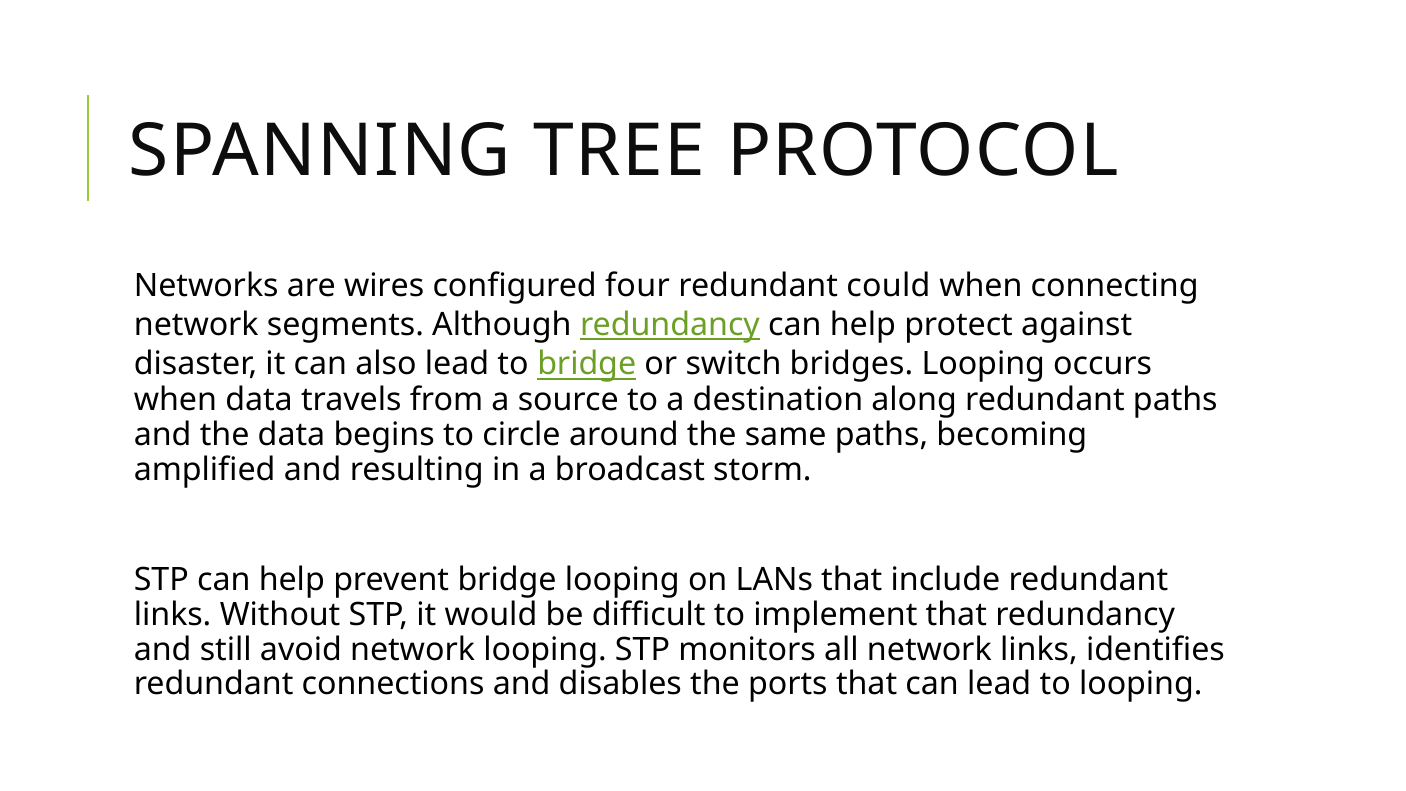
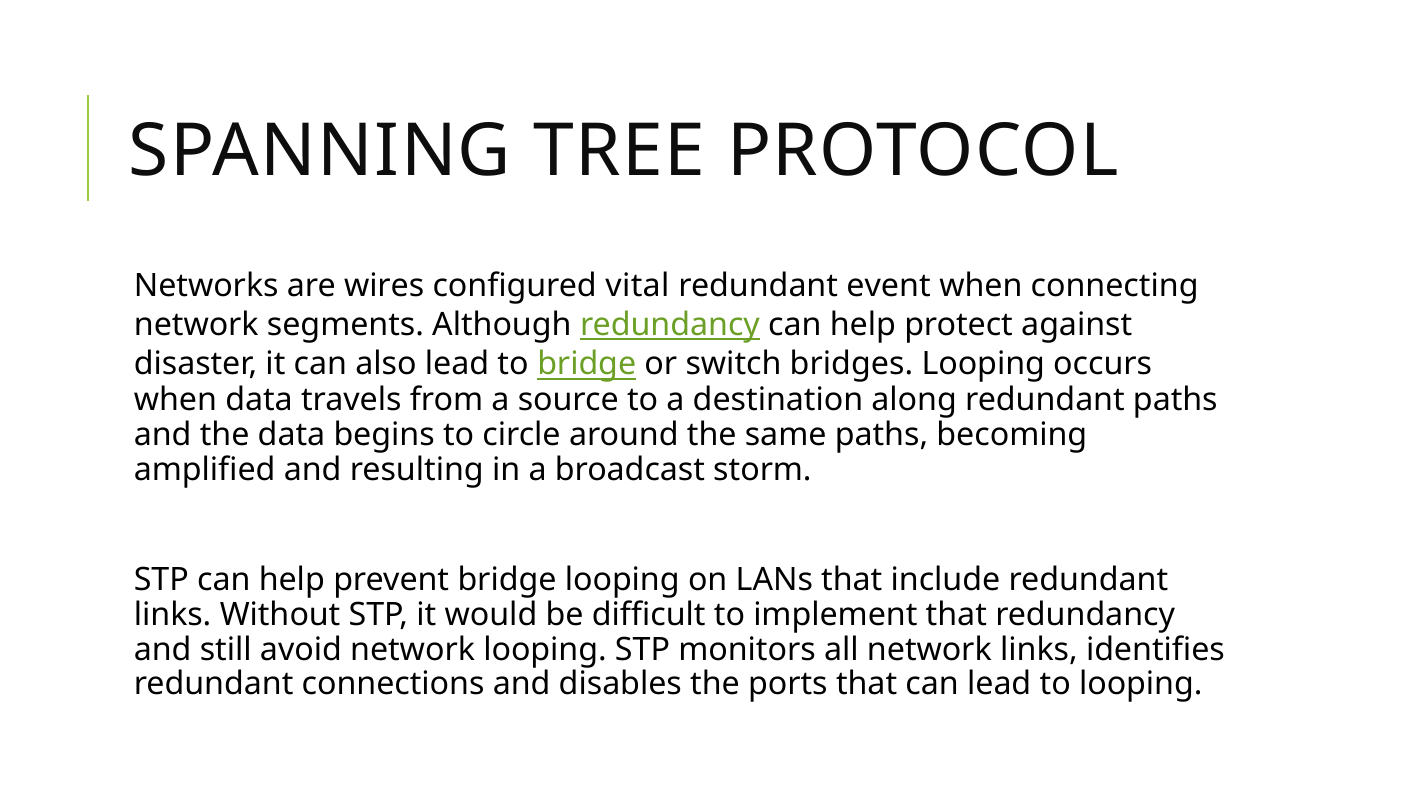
four: four -> vital (637, 286)
could: could -> event (889, 286)
